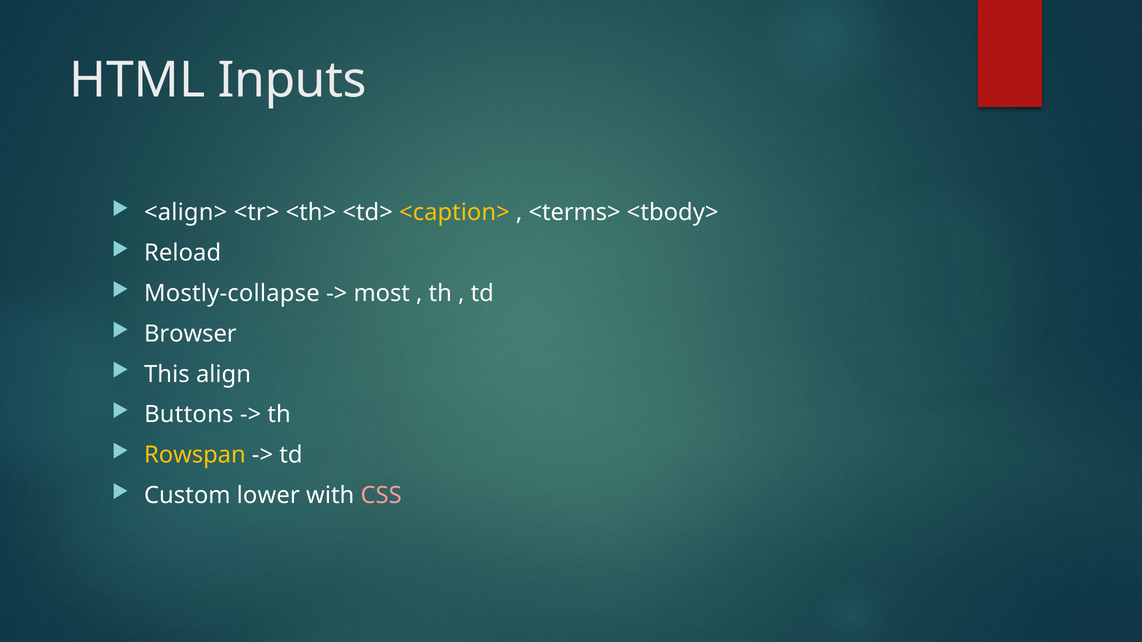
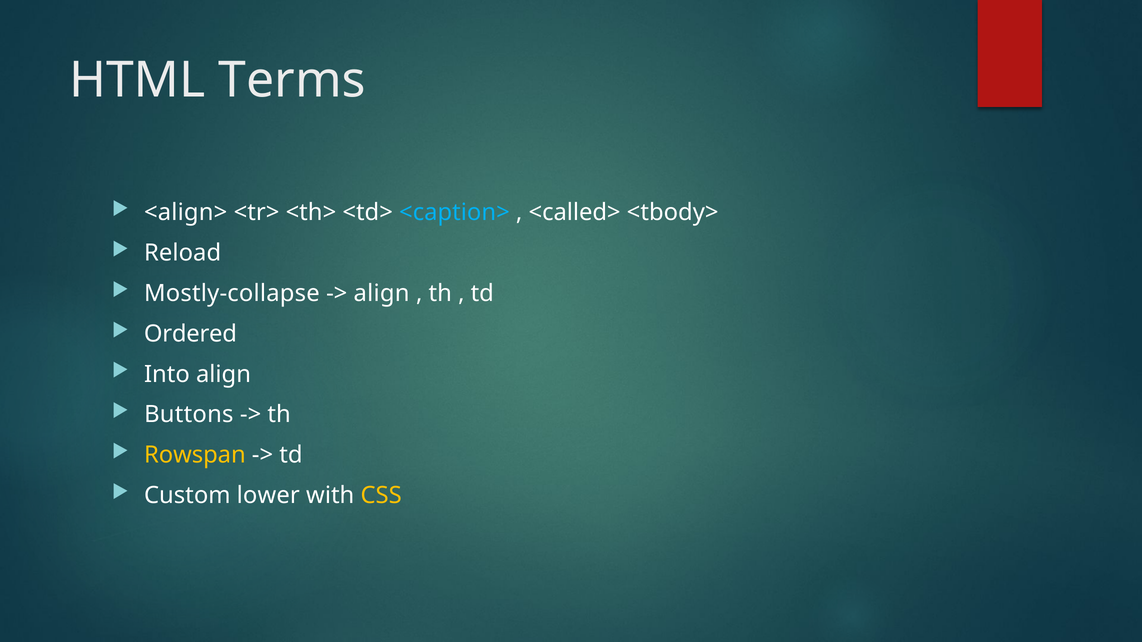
Inputs: Inputs -> Terms (292, 80)
<caption> colour: yellow -> light blue (454, 213)
<terms>: <terms> -> <called> (575, 213)
most: most -> align (382, 293)
Browser: Browser -> Ordered (190, 334)
This: This -> Into (167, 374)
CSS colour: pink -> yellow (381, 496)
